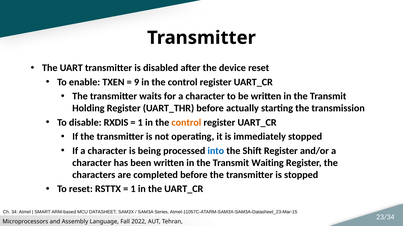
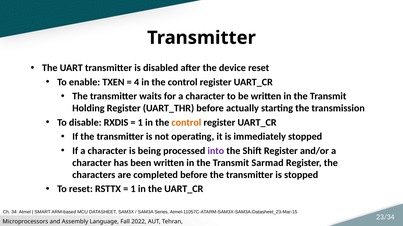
9: 9 -> 4 (137, 82)
into colour: blue -> purple (216, 151)
Waiting: Waiting -> Sarmad (268, 163)
